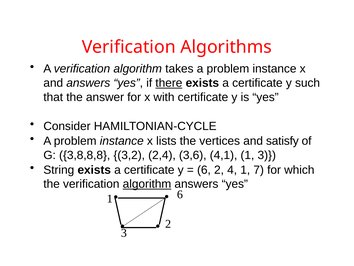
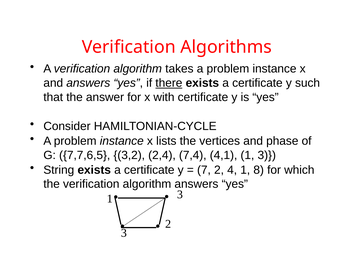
satisfy: satisfy -> phase (282, 141)
3,8,8,8: 3,8,8,8 -> 7,7,6,5 (85, 155)
3,6: 3,6 -> 7,4 (193, 155)
6: 6 -> 7 (204, 170)
7: 7 -> 8 (259, 170)
algorithm underline: present -> none (147, 184)
6: 6 -> 3 (180, 194)
